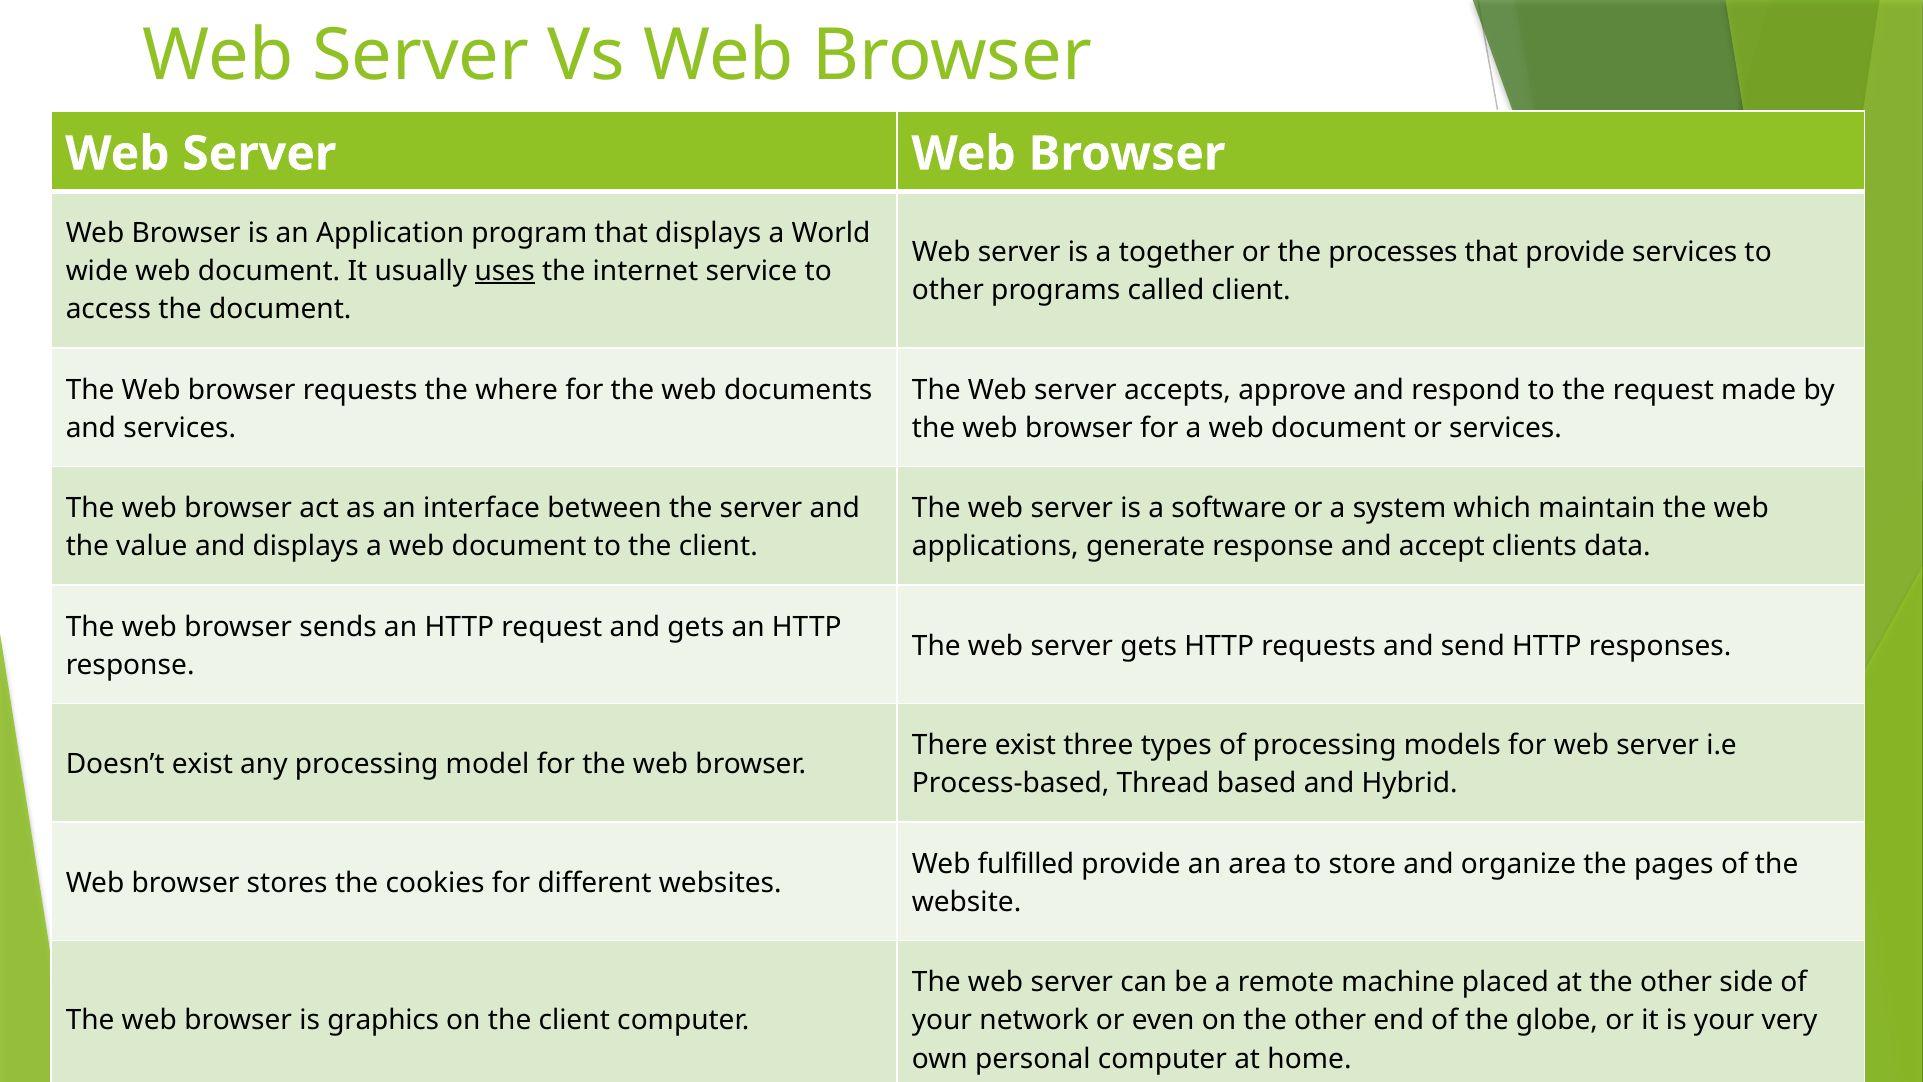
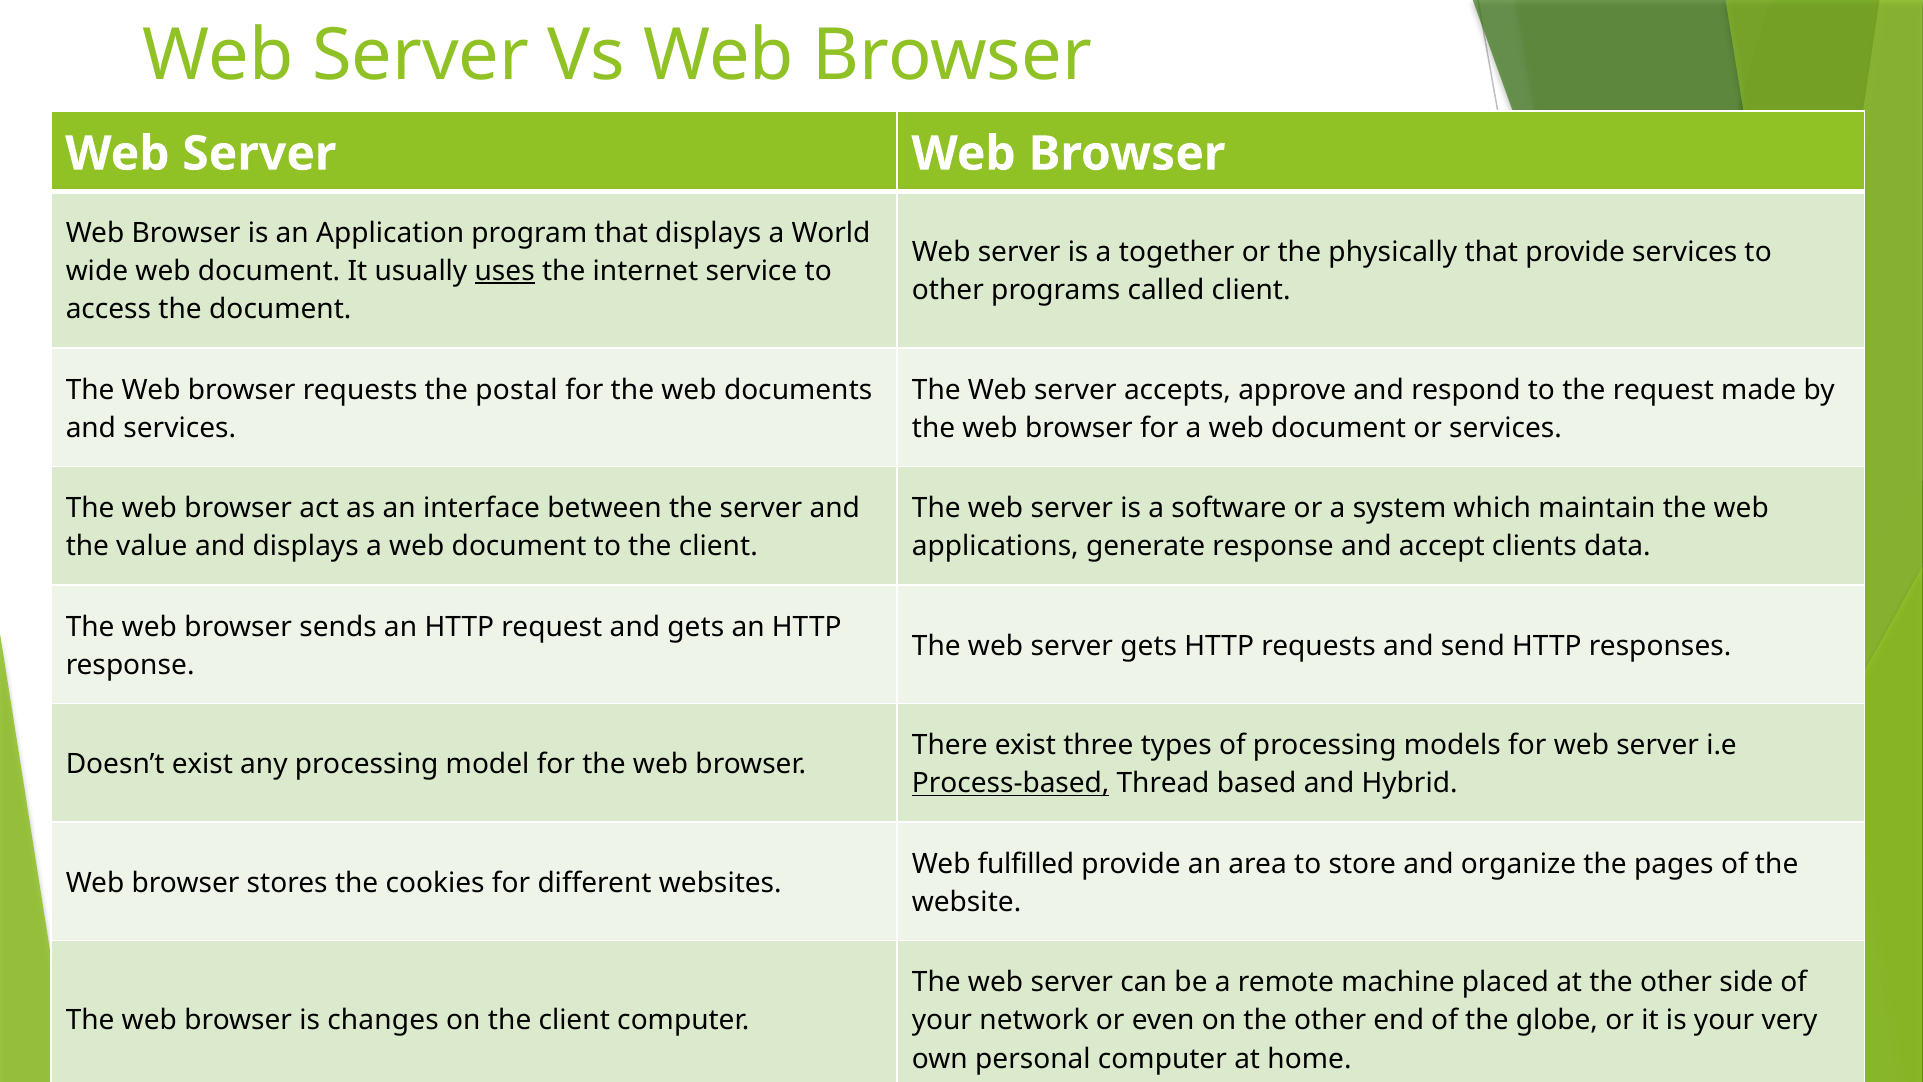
processes: processes -> physically (1393, 252)
where: where -> postal (516, 390)
Process-based underline: none -> present (1011, 783)
graphics: graphics -> changes (383, 1020)
